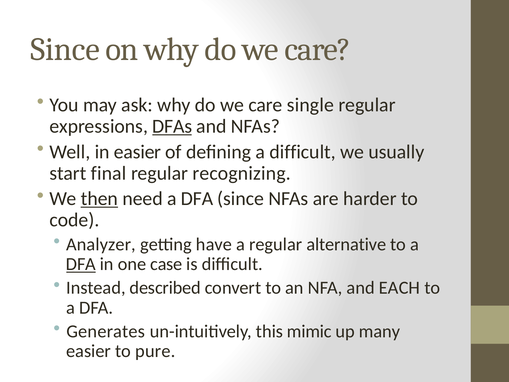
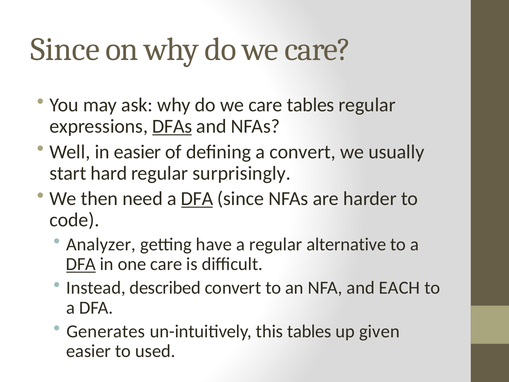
care single: single -> tables (311, 105)
a difficult: difficult -> convert (303, 152)
final: final -> hard (109, 173)
recognizing: recognizing -> surprisingly (242, 173)
then underline: present -> none (99, 199)
DFA underline: none -> present (197, 199)
one case: case -> care (166, 264)
this mimic: mimic -> tables (309, 331)
many: many -> given (379, 331)
pure: pure -> used (155, 351)
